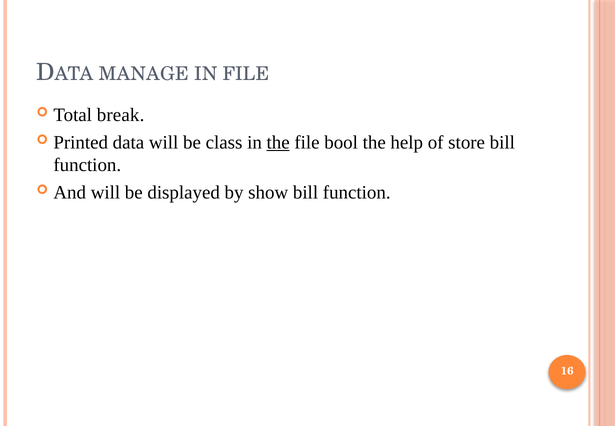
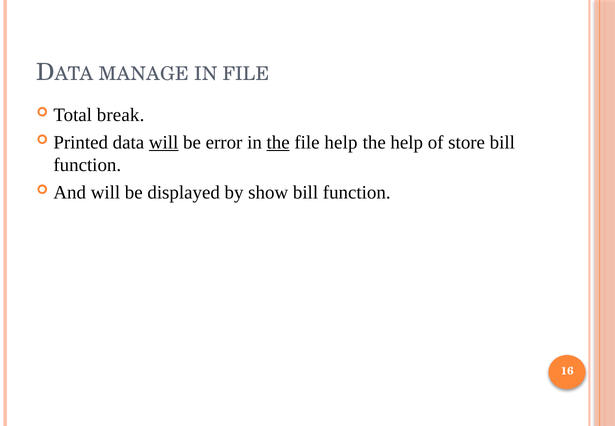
will underline: none -> present (164, 142)
class: class -> error (224, 142)
file bool: bool -> help (341, 142)
